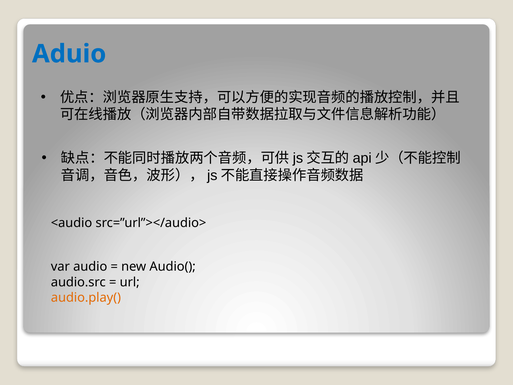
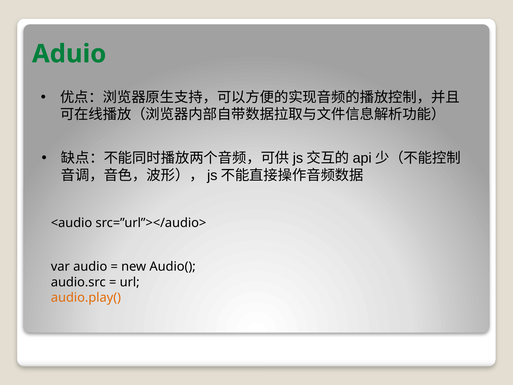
Aduio colour: blue -> green (69, 54)
